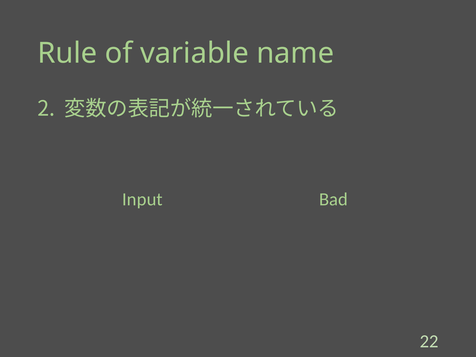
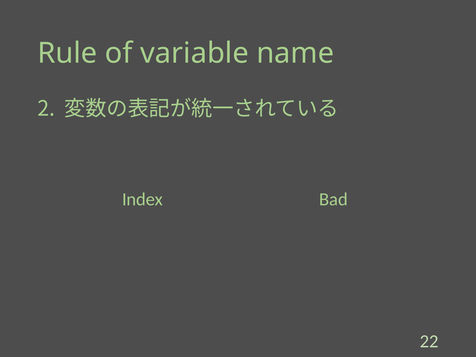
Input: Input -> Index (143, 200)
